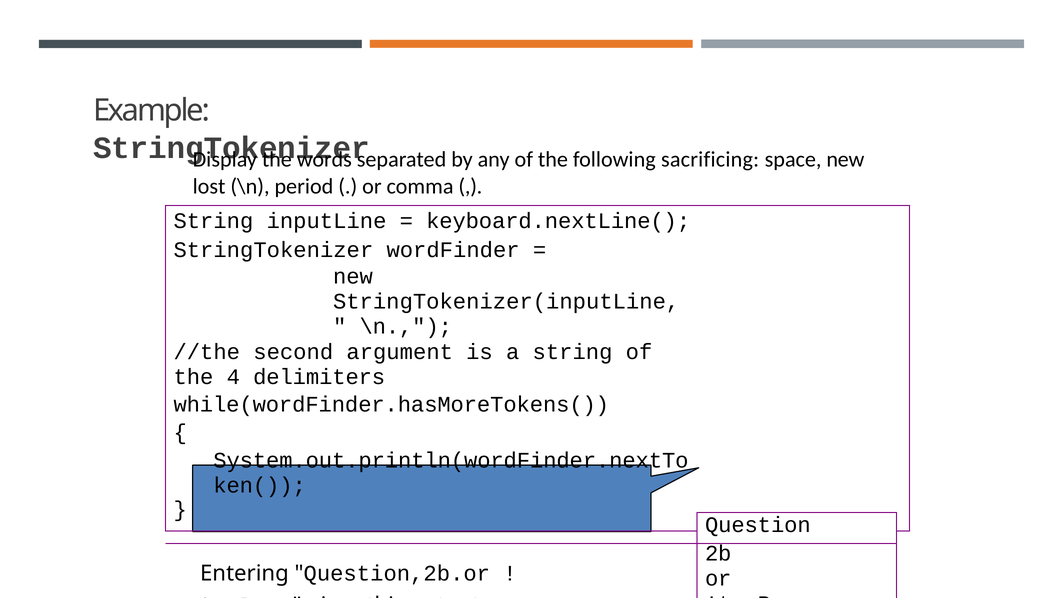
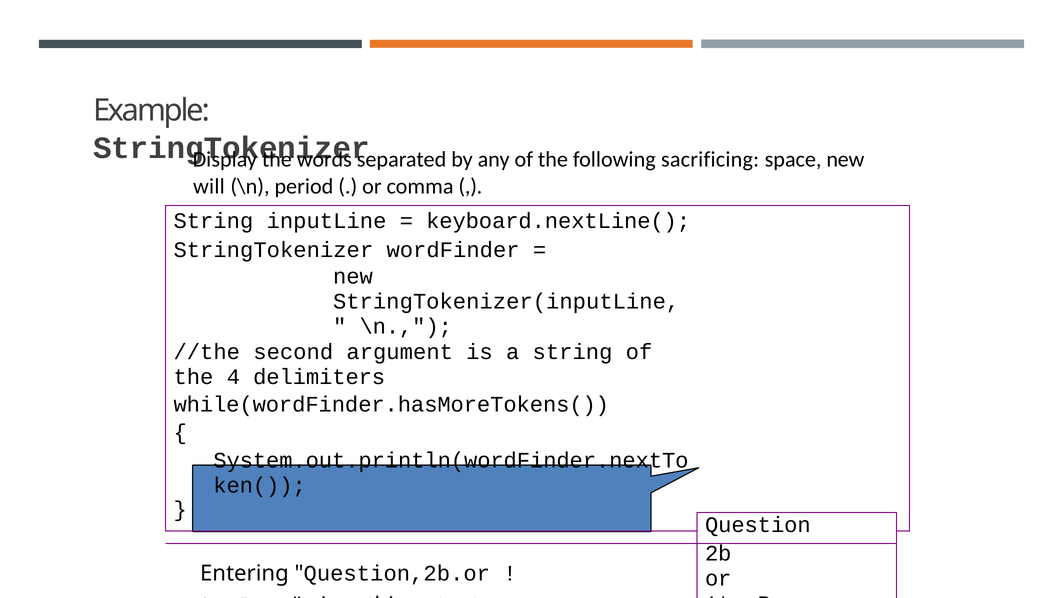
lost: lost -> will (209, 186)
